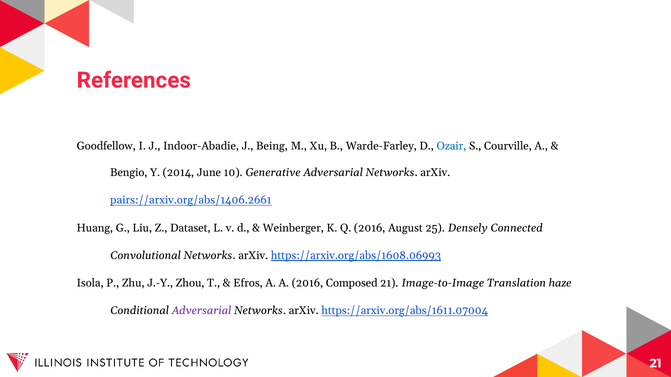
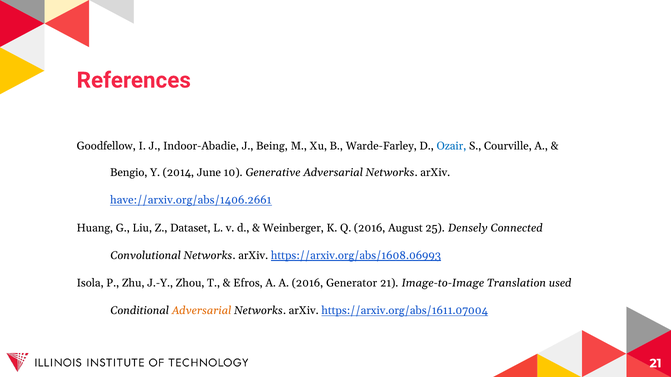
pairs://arxiv.org/abs/1406.2661: pairs://arxiv.org/abs/1406.2661 -> have://arxiv.org/abs/1406.2661 (191, 200)
Composed: Composed -> Generator (352, 283)
haze: haze -> used (560, 283)
Adversarial colour: purple -> orange (202, 311)
